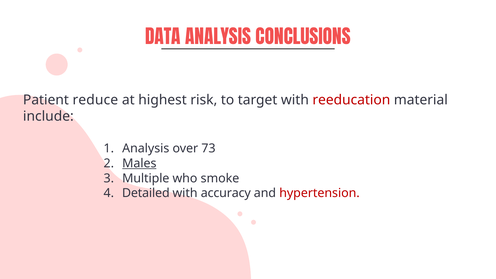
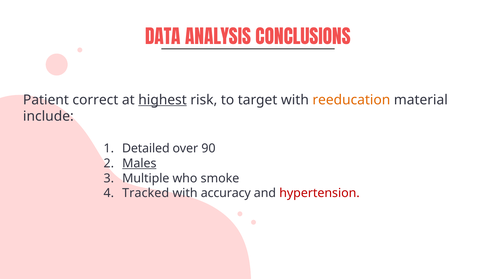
reduce: reduce -> correct (95, 100)
highest underline: none -> present (163, 100)
reeducation colour: red -> orange (351, 100)
Analysis: Analysis -> Detailed (146, 149)
73: 73 -> 90 (208, 149)
Detailed: Detailed -> Tracked (146, 193)
